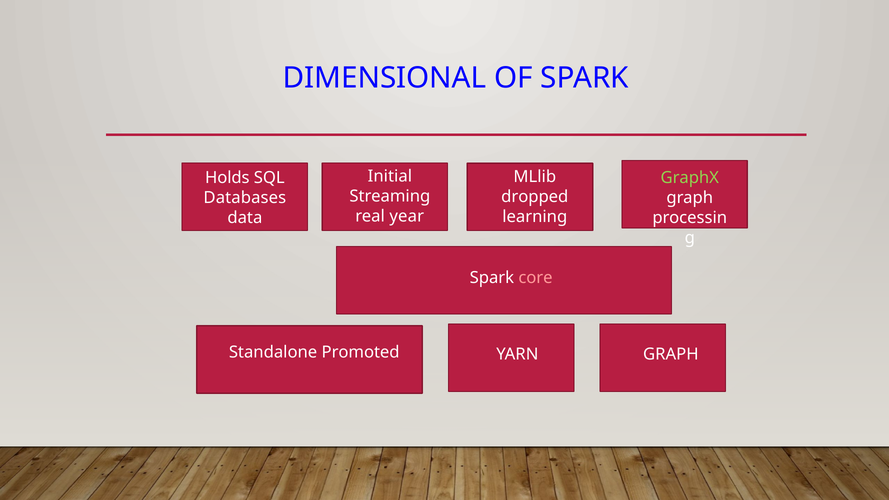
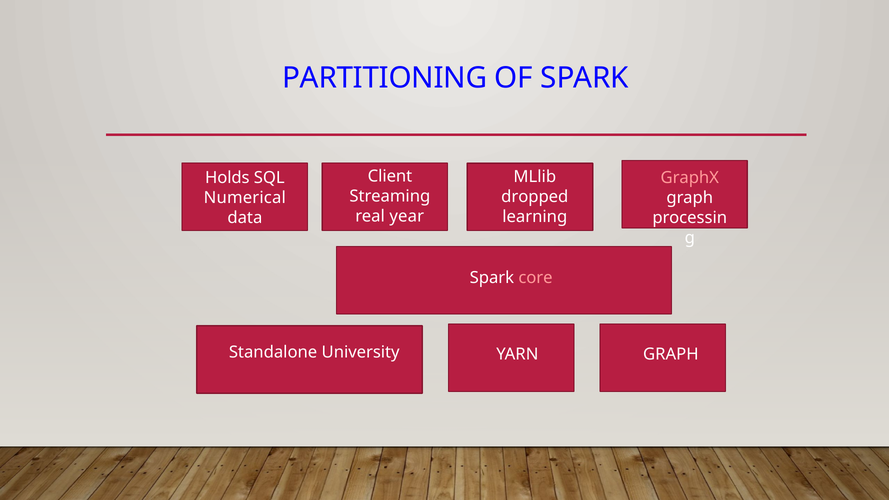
DIMENSIONAL: DIMENSIONAL -> PARTITIONING (385, 78)
Initial: Initial -> Client (390, 176)
GraphX colour: light green -> pink (690, 178)
Databases: Databases -> Numerical (245, 198)
Promoted: Promoted -> University (361, 352)
